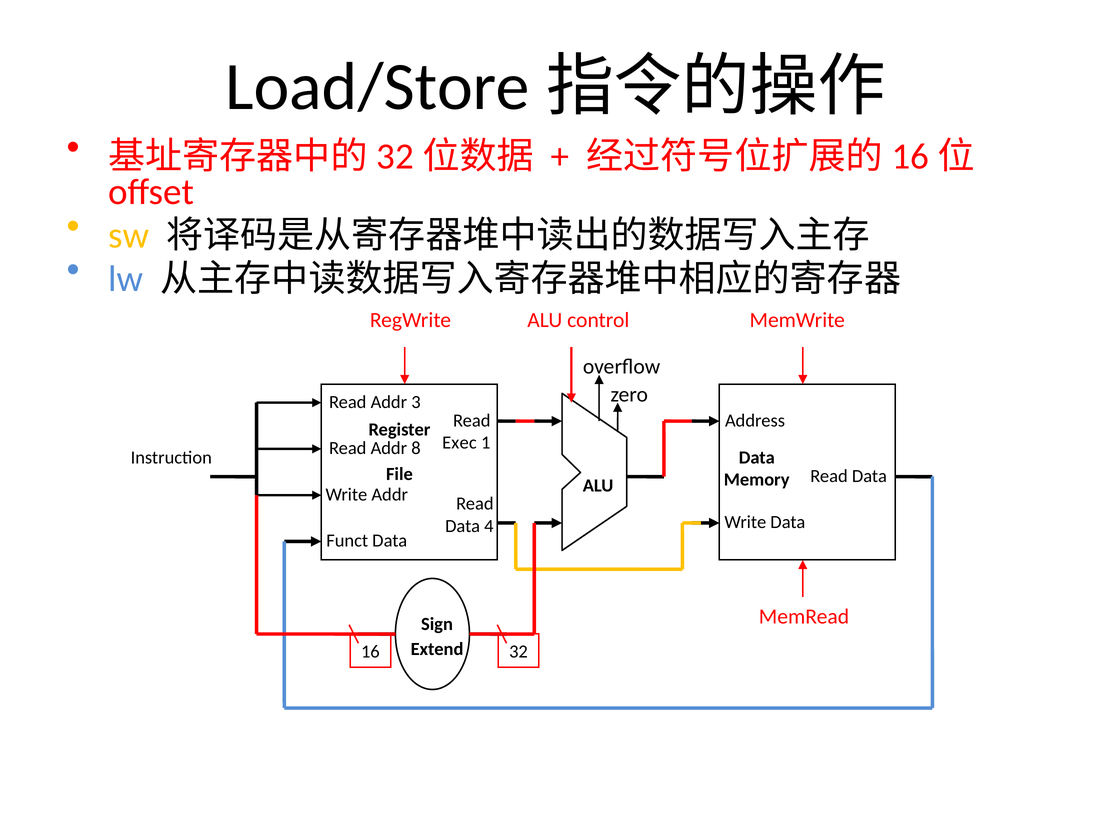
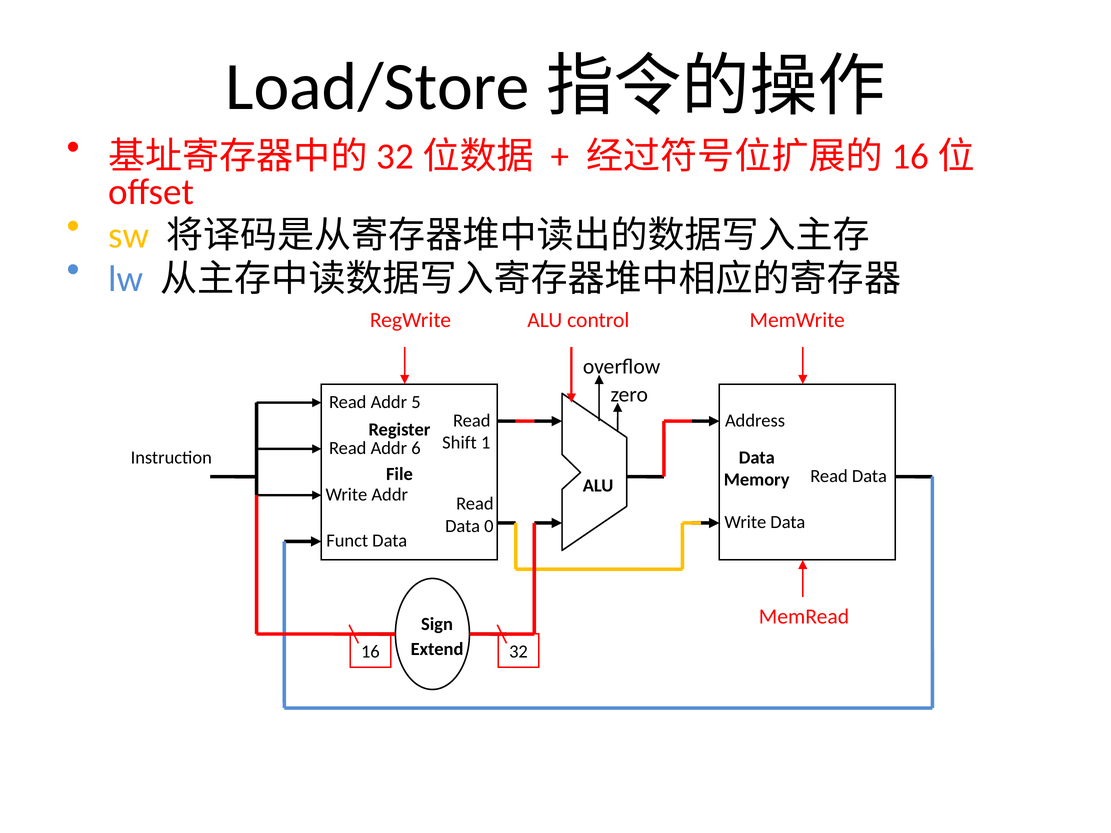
3: 3 -> 5 (416, 402)
Exec: Exec -> Shift (459, 443)
8: 8 -> 6 (416, 448)
4: 4 -> 0 (489, 526)
